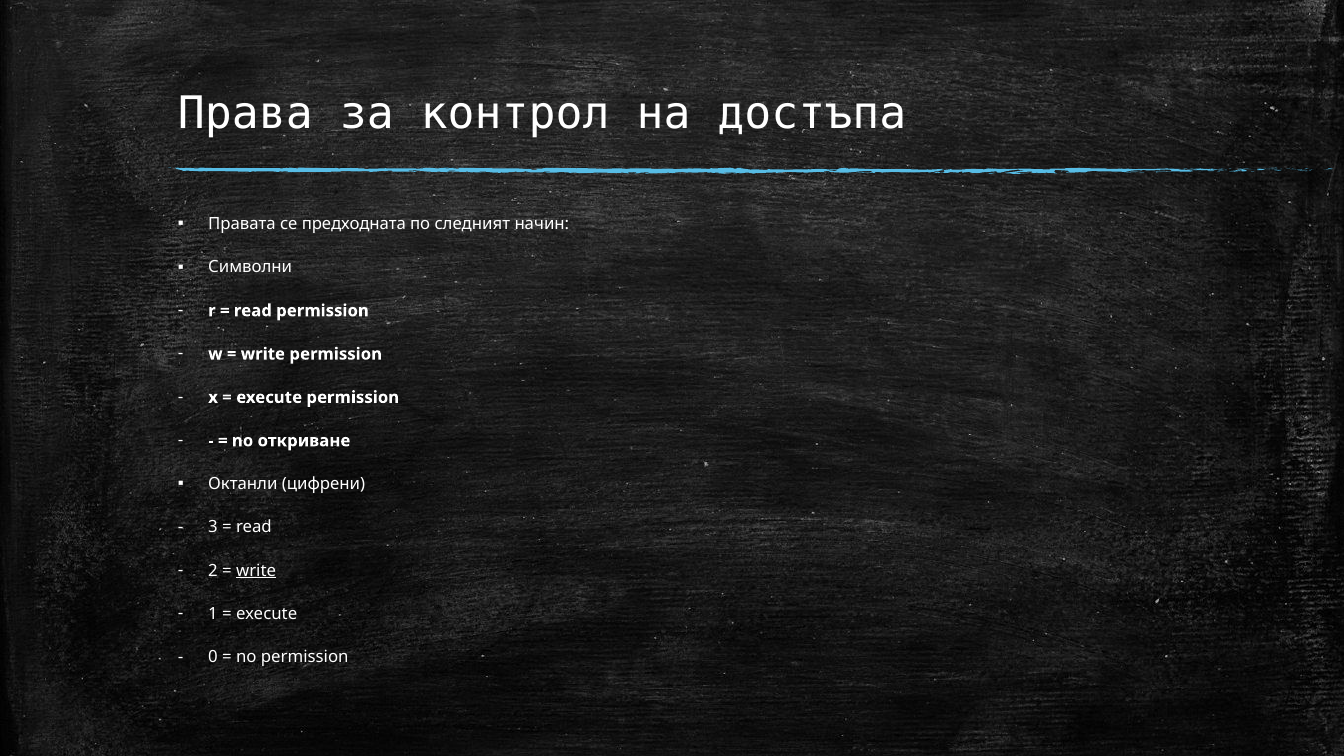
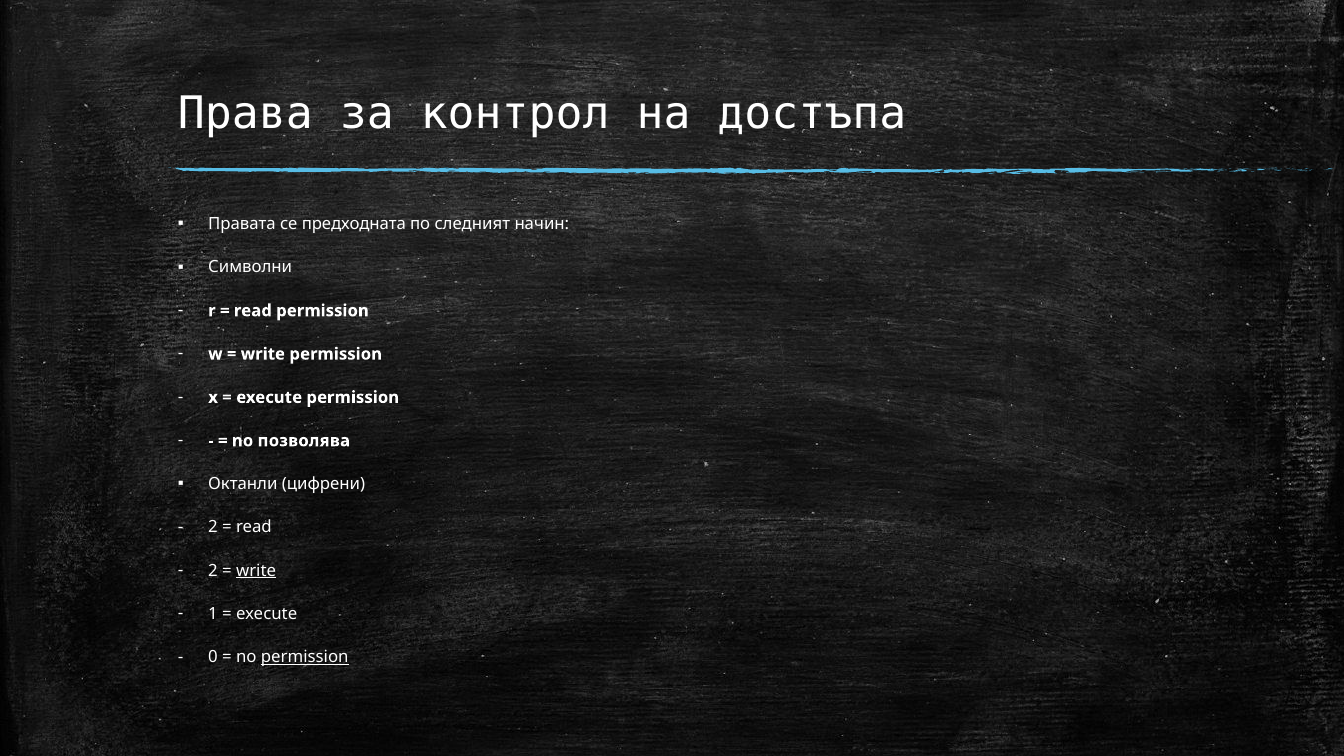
откриване: откриване -> позволява (304, 441)
3: 3 -> 2 (213, 528)
permission underline: none -> present (305, 658)
